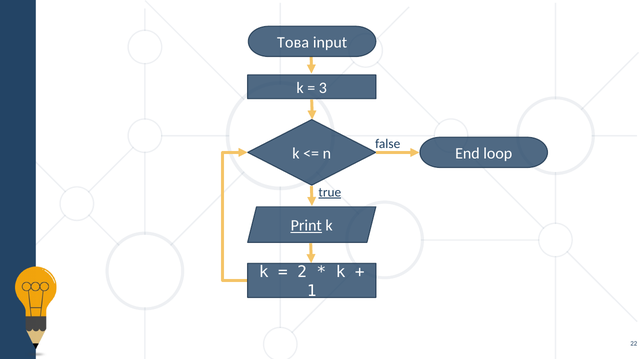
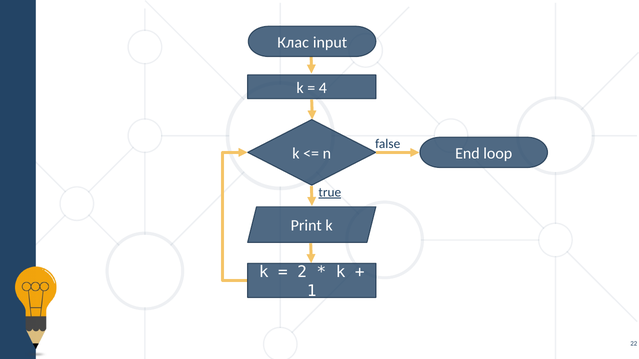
Това: Това -> Клас (293, 43)
3: 3 -> 4 (323, 88)
Print underline: present -> none (306, 226)
